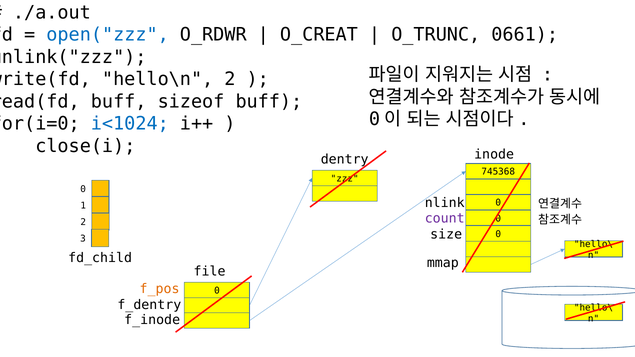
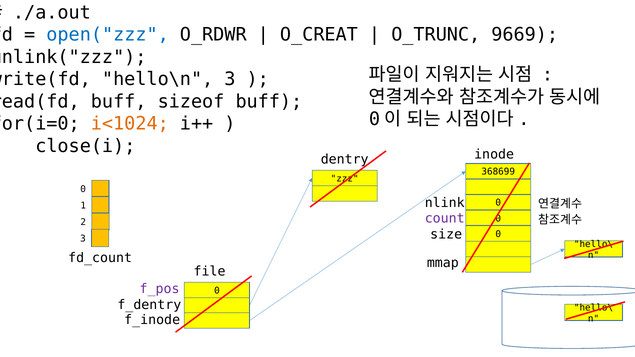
0661: 0661 -> 9669 (525, 35)
hello\n 2: 2 -> 3 (230, 79)
i<1024 colour: blue -> orange (130, 124)
745368: 745368 -> 368699 (498, 172)
fd_child: fd_child -> fd_count (100, 258)
f_pos colour: orange -> purple (160, 289)
